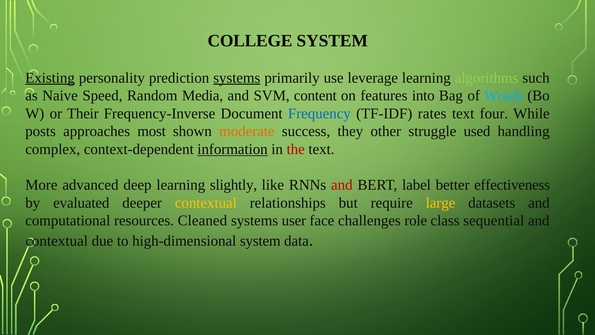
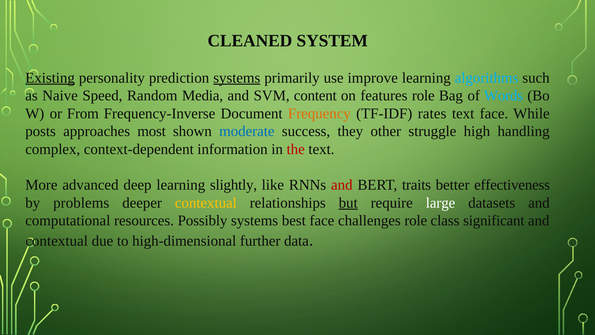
COLLEGE: COLLEGE -> CLEANED (250, 41)
leverage: leverage -> improve (373, 78)
algorithms colour: light green -> light blue (487, 78)
features into: into -> role (423, 96)
Their: Their -> From (83, 113)
Frequency colour: blue -> orange (319, 113)
text four: four -> face (494, 113)
moderate colour: orange -> blue (247, 131)
used: used -> high (477, 131)
information underline: present -> none (233, 149)
label: label -> traits (417, 185)
evaluated: evaluated -> problems (81, 203)
but underline: none -> present (348, 203)
large colour: yellow -> white (441, 203)
Cleaned: Cleaned -> Possibly (203, 220)
user: user -> best (294, 220)
sequential: sequential -> significant (494, 220)
high-dimensional system: system -> further (260, 241)
